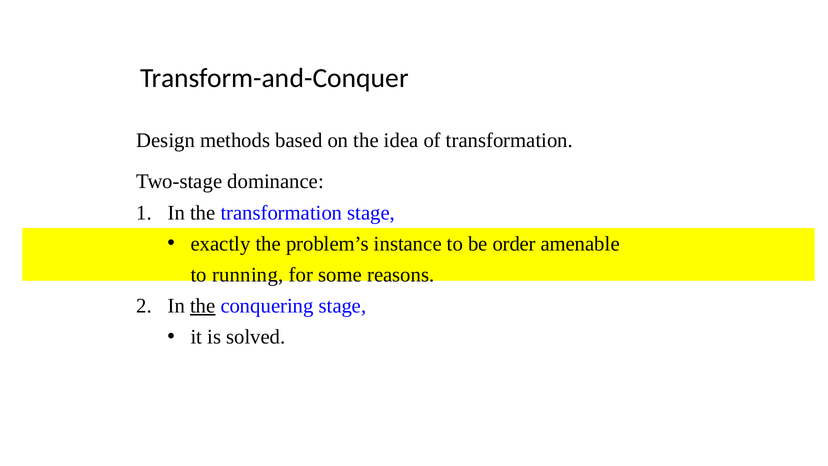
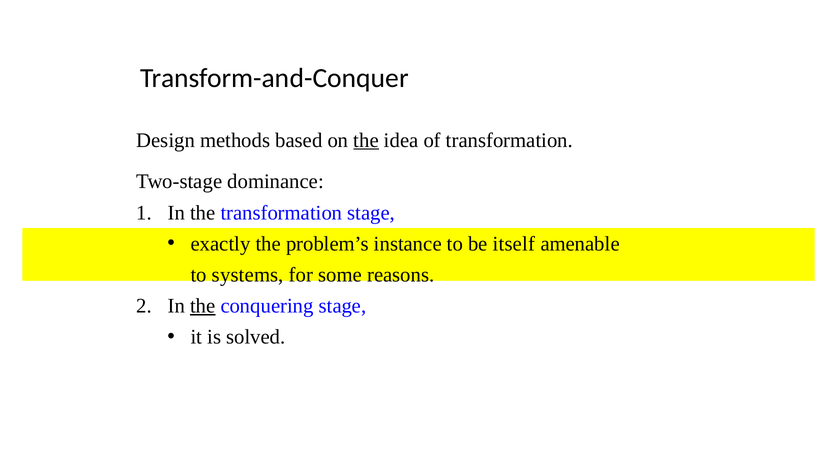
the underline: none -> present (366, 140)
order: order -> itself (514, 244)
running: running -> systems (248, 275)
